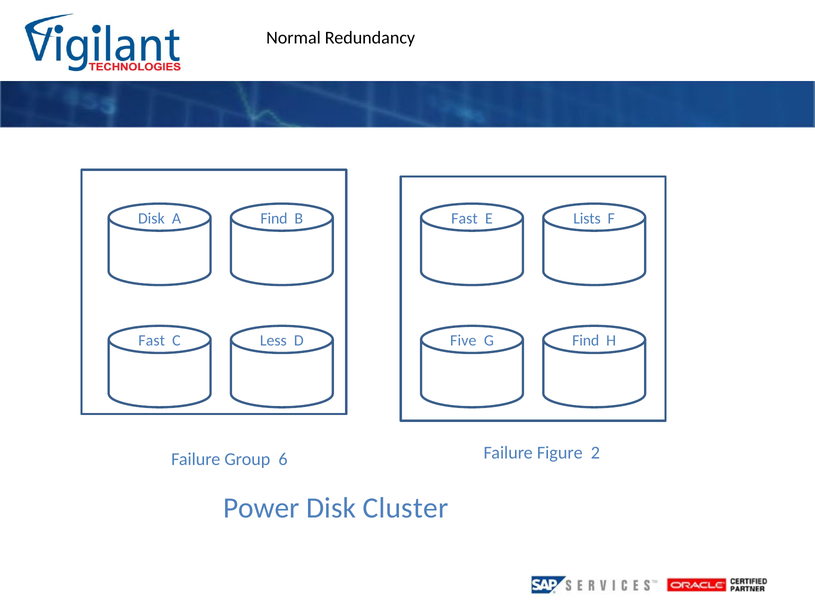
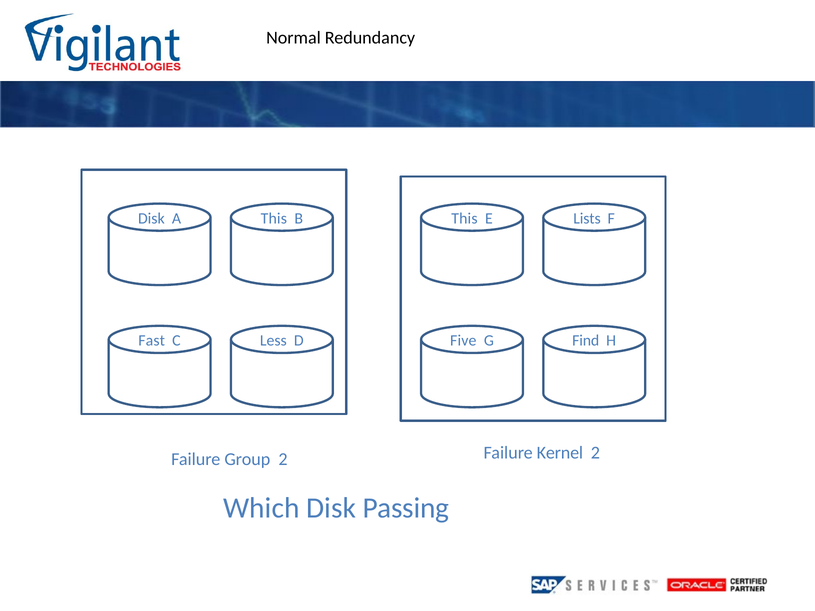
Find: Find -> This (274, 218)
Fast: Fast -> This (464, 218)
Group 6: 6 -> 2 (283, 460)
Figure: Figure -> Kernel (560, 453)
Power: Power -> Which (261, 508)
Cluster: Cluster -> Passing (406, 508)
